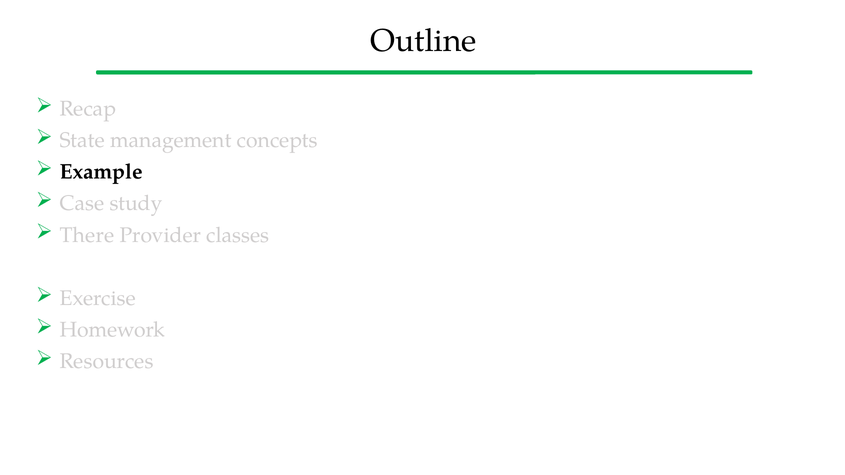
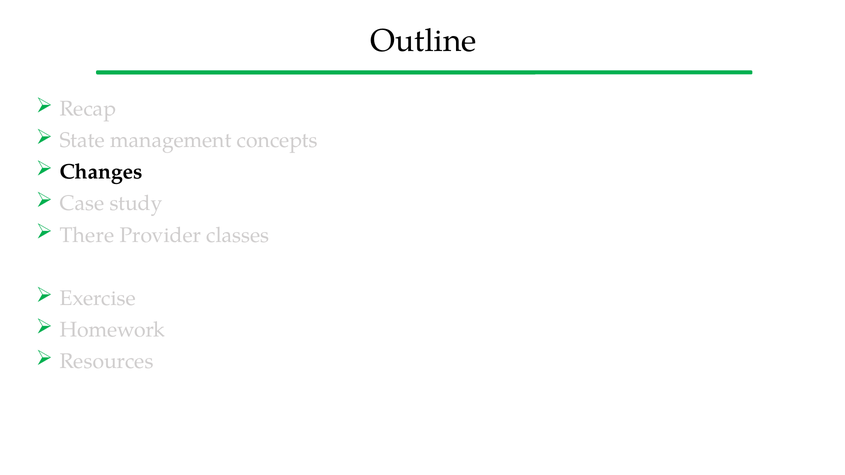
Example: Example -> Changes (101, 172)
